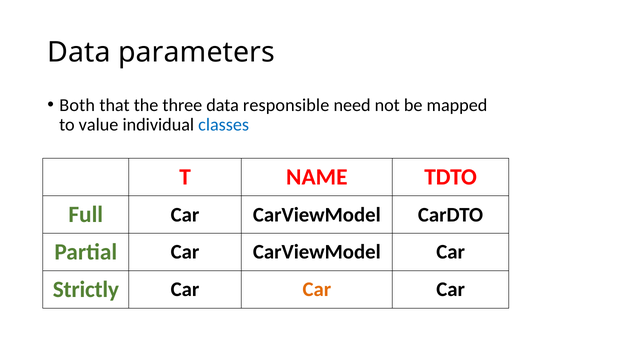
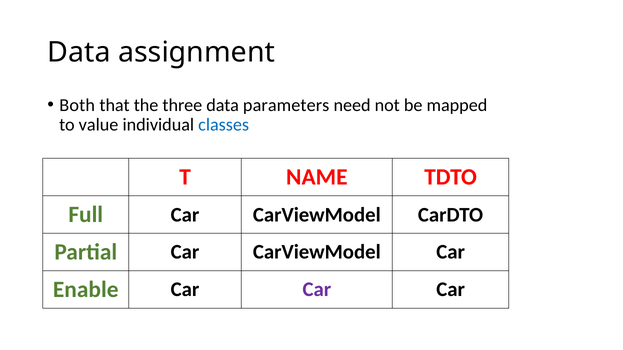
parameters: parameters -> assignment (197, 52)
responsible: responsible -> parameters (286, 105)
Strictly: Strictly -> Enable (86, 290)
Car colour: orange -> purple (317, 290)
